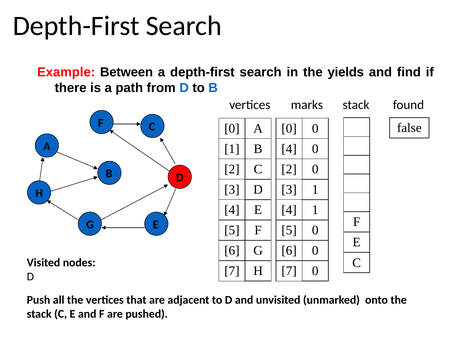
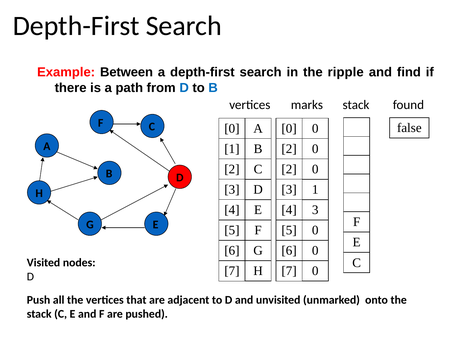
yields: yields -> ripple (346, 72)
4: 4 -> 2 (289, 149)
4 1: 1 -> 3 (315, 210)
